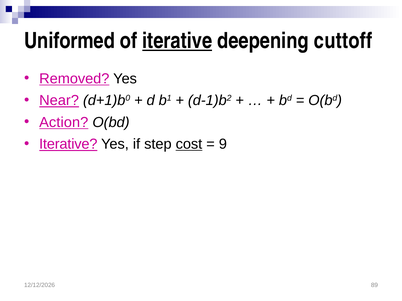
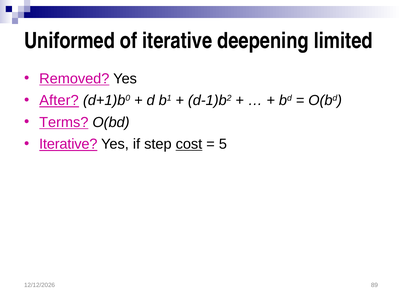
iterative underline: present -> none (177, 41)
cuttoff: cuttoff -> limited (343, 41)
Near: Near -> After (59, 101)
Action: Action -> Terms (64, 122)
9: 9 -> 5 (223, 144)
